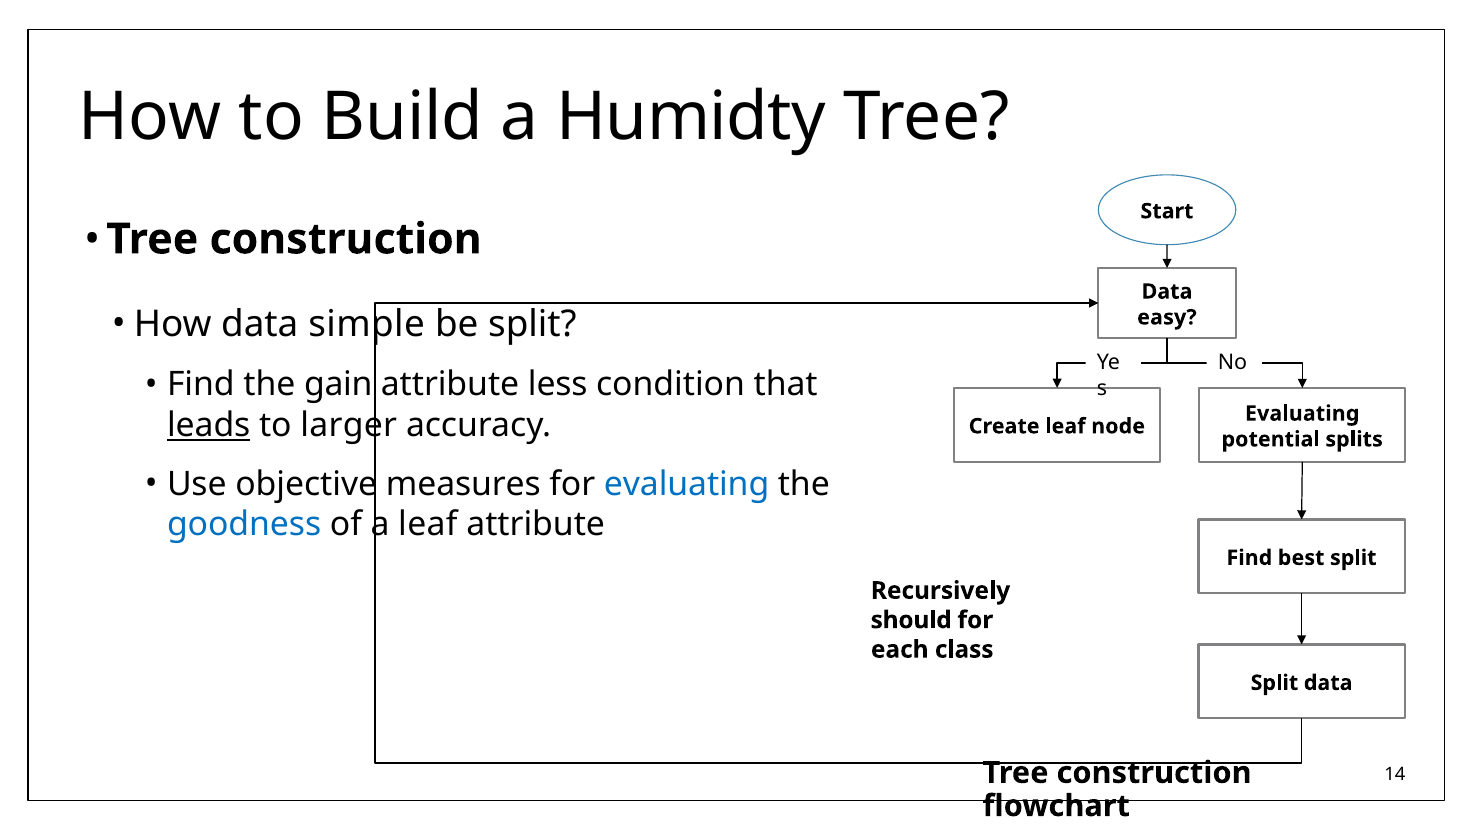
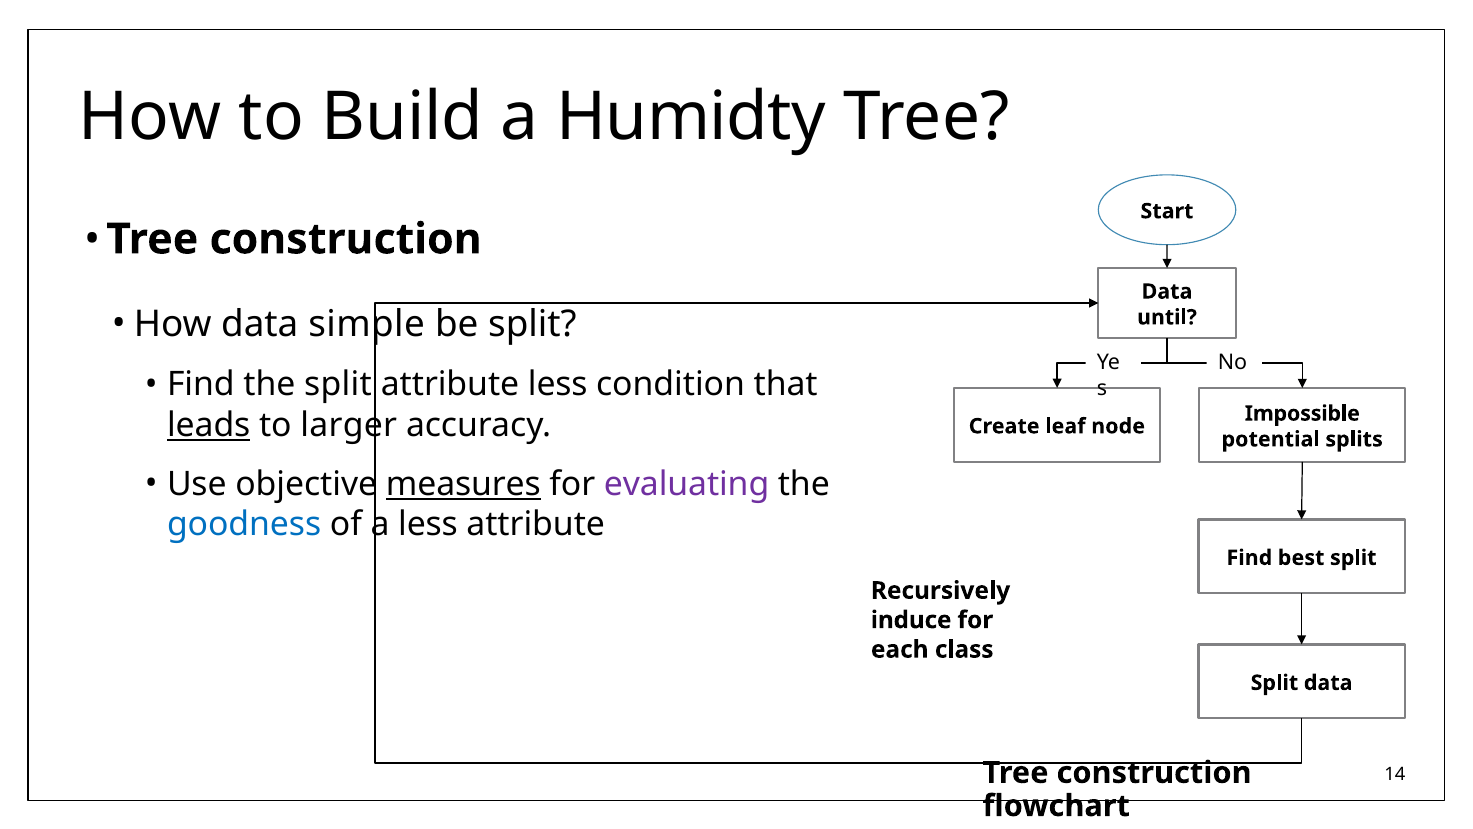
easy: easy -> until (1167, 317)
the gain: gain -> split (338, 385)
Evaluating: Evaluating -> Impossible (1302, 413)
measures underline: none -> present (463, 484)
evaluating colour: blue -> purple (687, 484)
a leaf: leaf -> less (428, 524)
should: should -> induce (911, 620)
